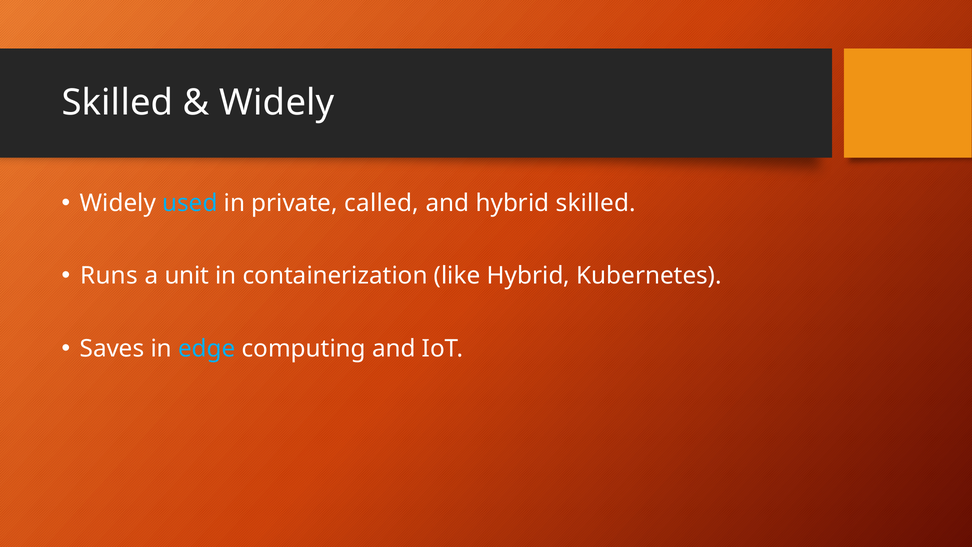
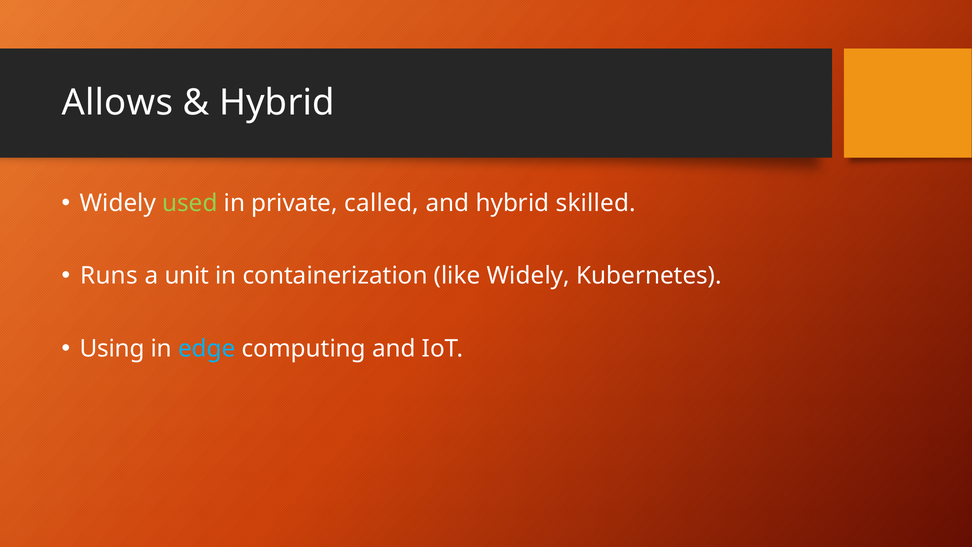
Skilled: Skilled -> Allows (117, 103)
Widely: Widely -> Hybrid (277, 103)
used colour: light blue -> light green (190, 203)
like Hybrid: Hybrid -> Widely (528, 276)
Saves: Saves -> Using (112, 348)
